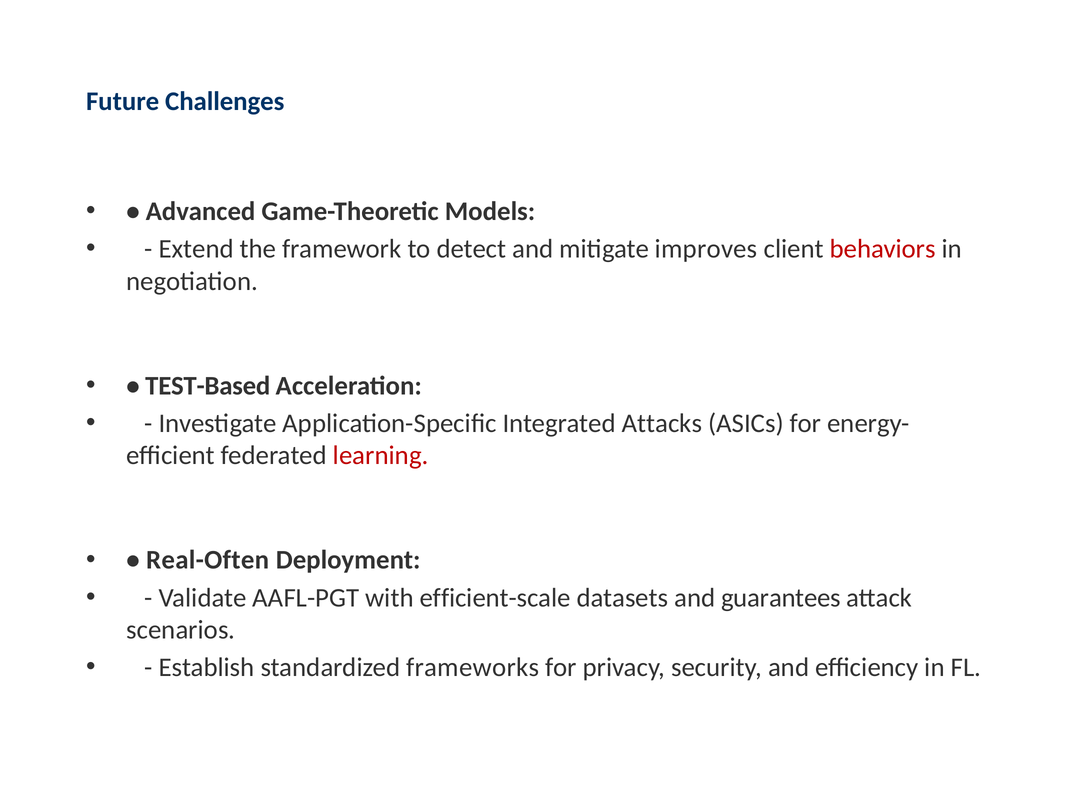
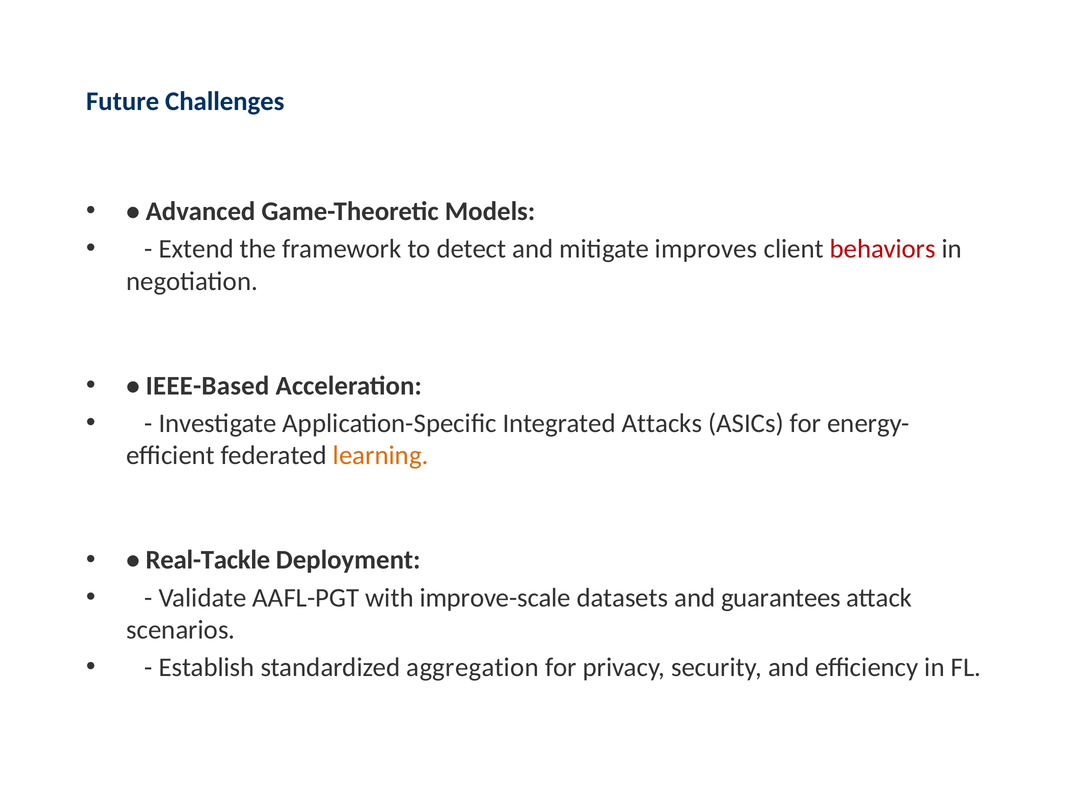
TEST-Based: TEST-Based -> IEEE-Based (208, 386)
learning colour: red -> orange (381, 456)
Real-Often: Real-Often -> Real-Tackle (208, 560)
efficient-scale: efficient-scale -> improve-scale (495, 598)
frameworks: frameworks -> aggregation (473, 668)
